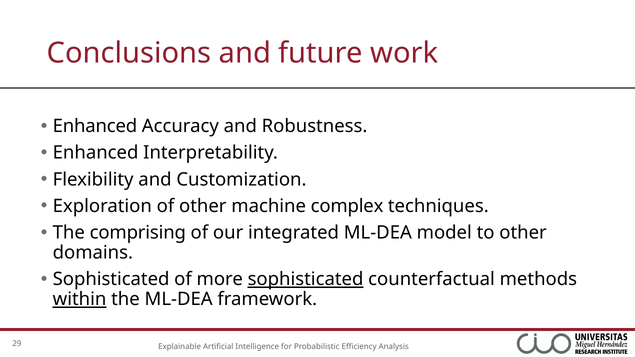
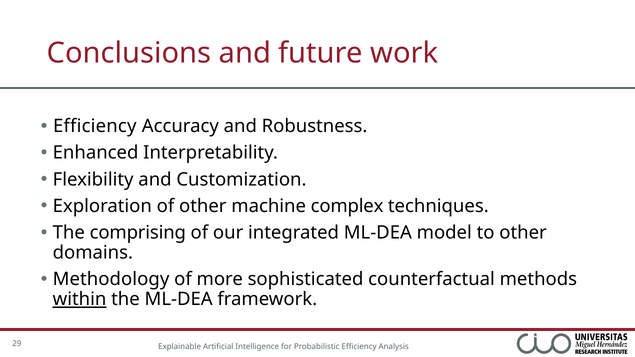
Enhanced: Enhanced -> Efficiency (95, 126)
Sophisticated: Sophisticated -> Methodology (111, 279)
sophisticated underline: present -> none (306, 279)
